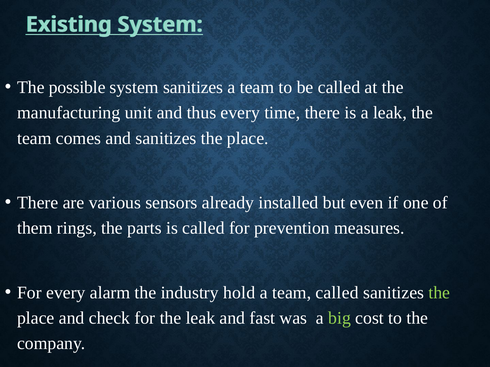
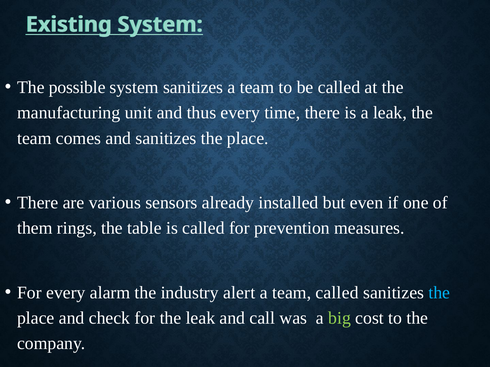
parts: parts -> table (144, 228)
hold: hold -> alert (239, 293)
the colour: light green -> light blue (439, 293)
fast: fast -> call (262, 318)
